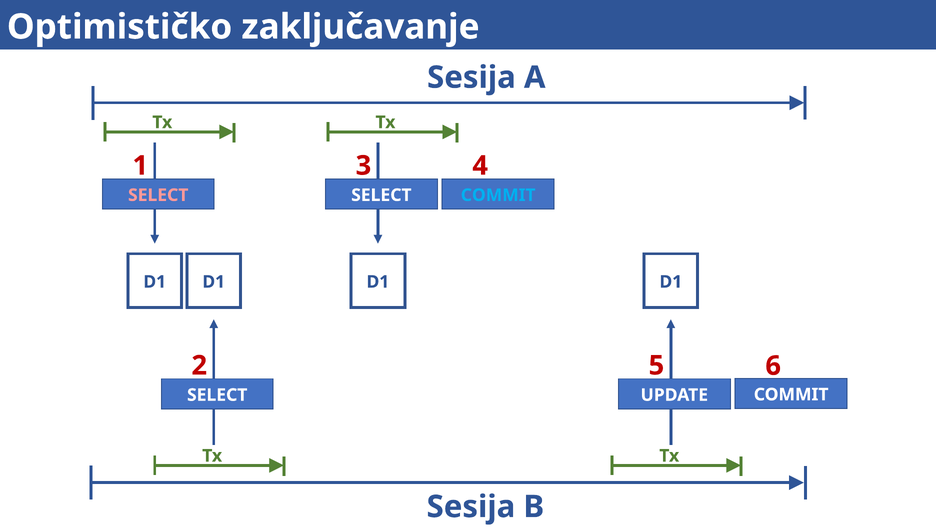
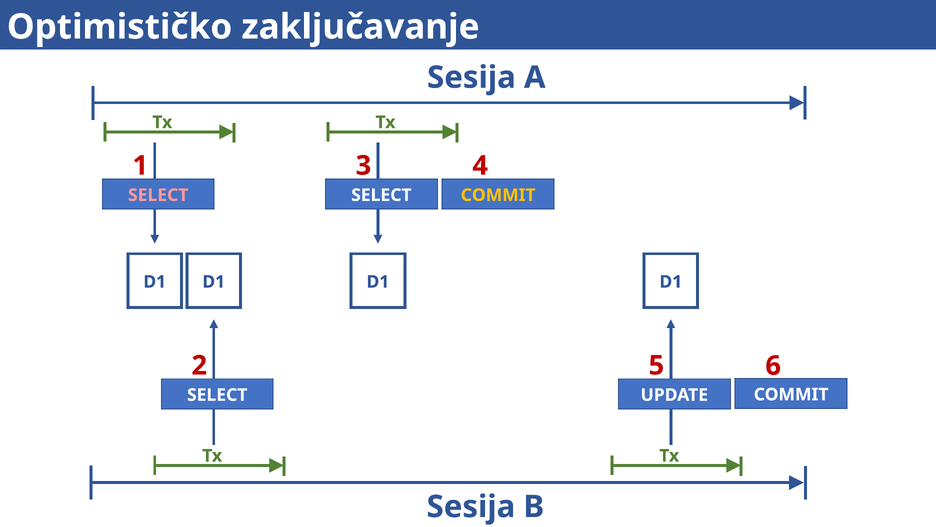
COMMIT colour: light blue -> yellow (498, 195)
